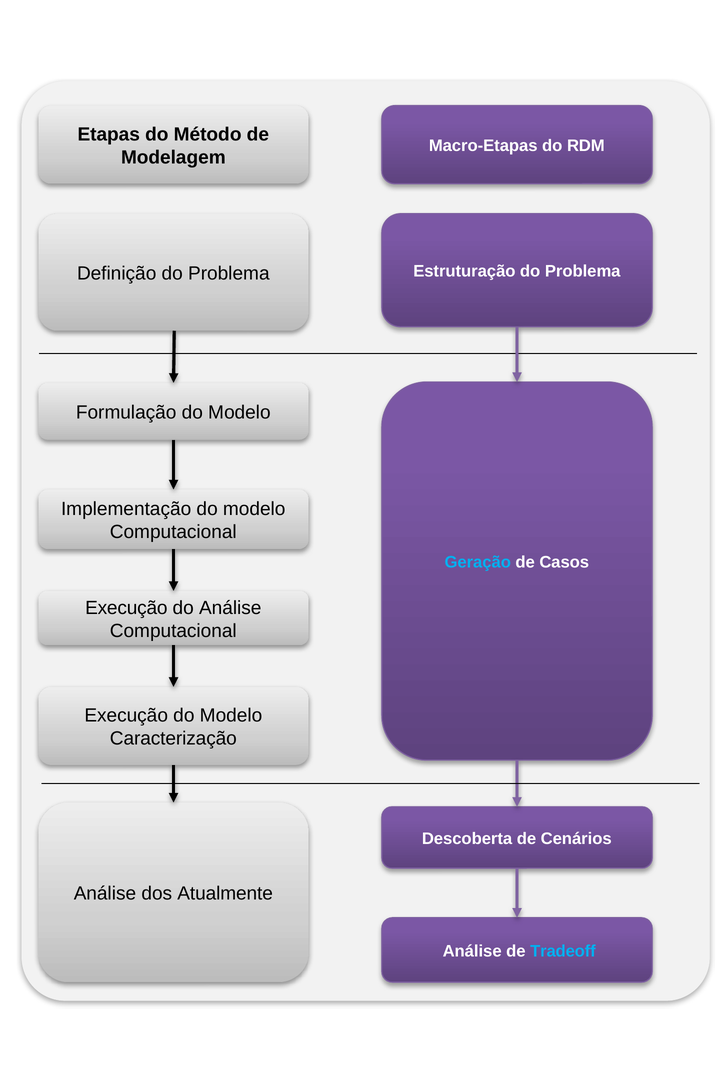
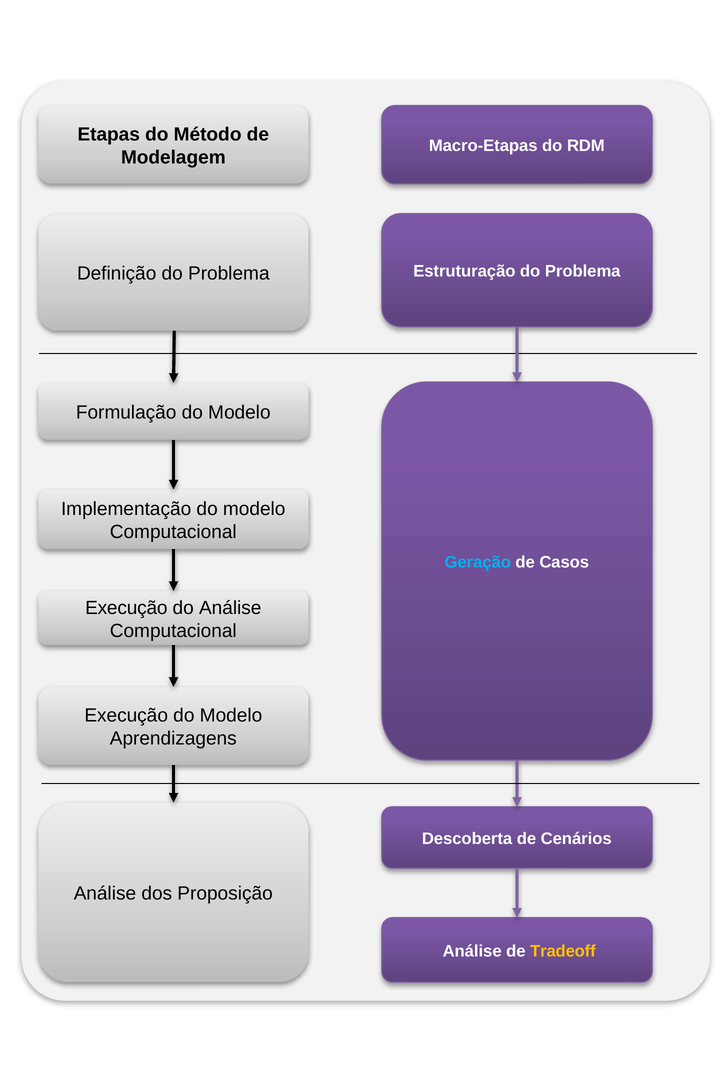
Caracterização: Caracterização -> Aprendizagens (173, 738)
Atualmente: Atualmente -> Proposição (225, 893)
Tradeoff colour: light blue -> yellow (563, 951)
